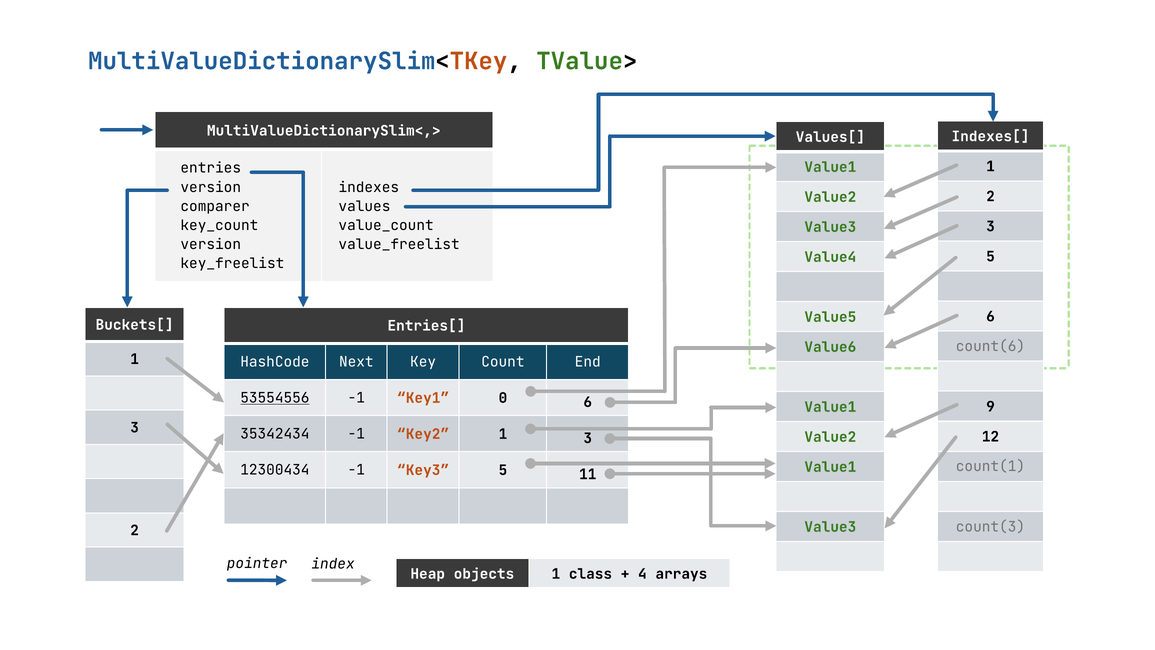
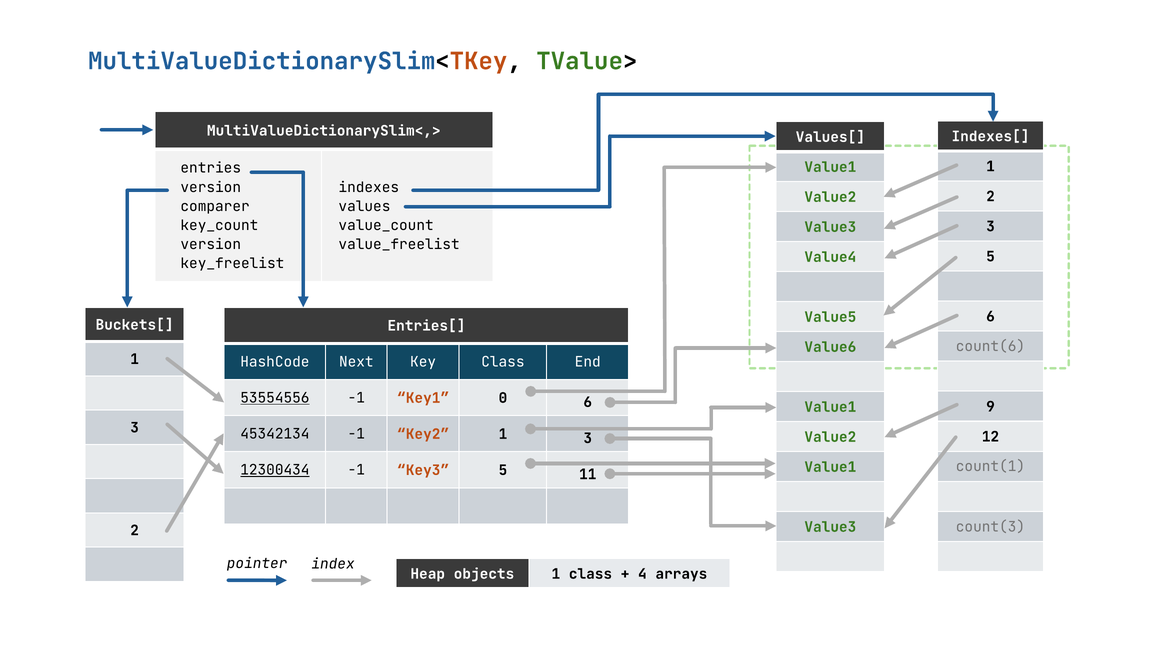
Key Count: Count -> Class (503, 362)
35342434: 35342434 -> 45342134 (275, 434)
12300434 underline: none -> present (275, 470)
